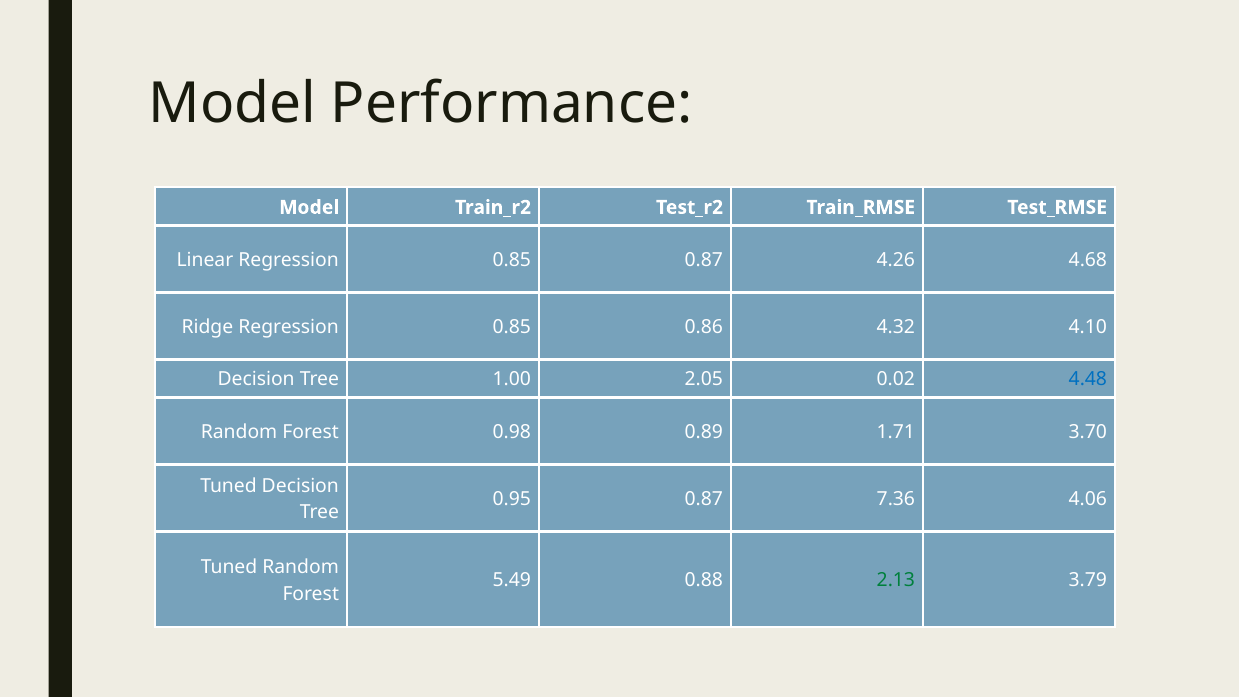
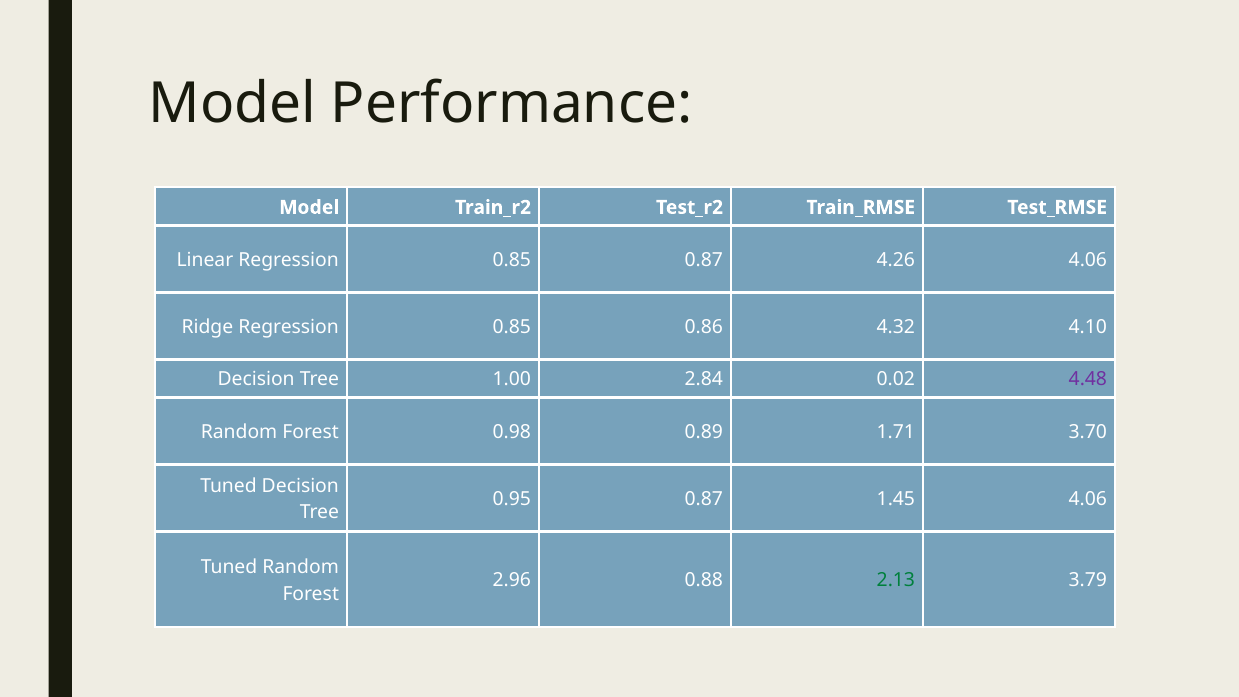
4.26 4.68: 4.68 -> 4.06 (1088, 260)
2.05: 2.05 -> 2.84 (704, 380)
4.48 colour: blue -> purple (1088, 380)
7.36: 7.36 -> 1.45 (896, 499)
5.49: 5.49 -> 2.96 (512, 580)
